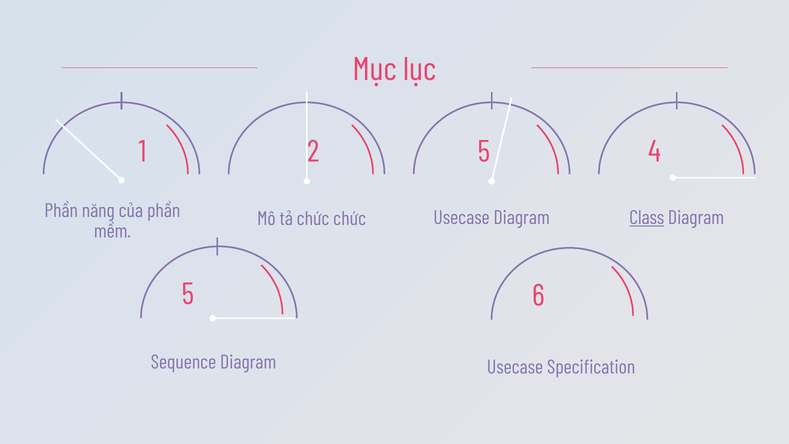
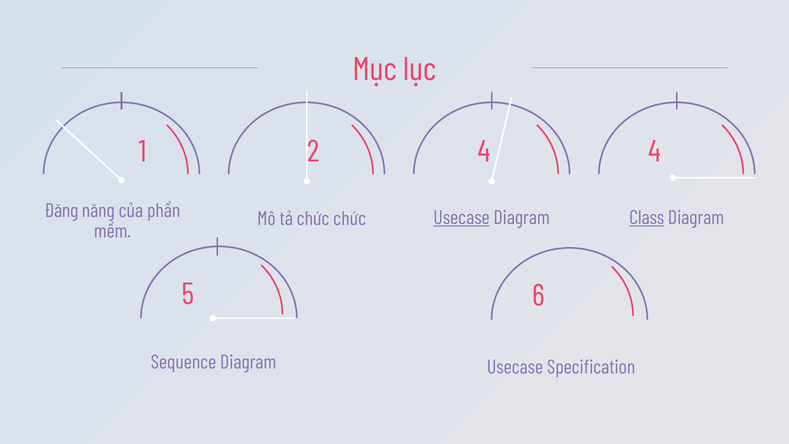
2 5: 5 -> 4 (484, 151)
Phần: Phần -> Đăng (61, 211)
Usecase underline: none -> present (462, 218)
